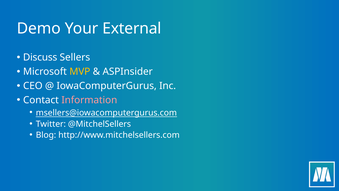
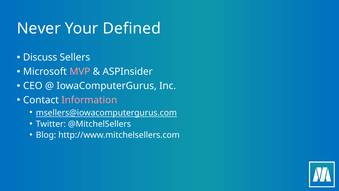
Demo: Demo -> Never (39, 28)
External: External -> Defined (132, 28)
MVP colour: yellow -> pink (80, 72)
